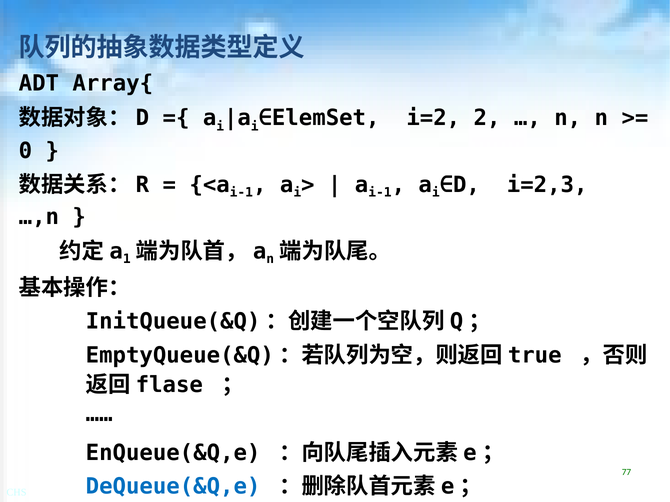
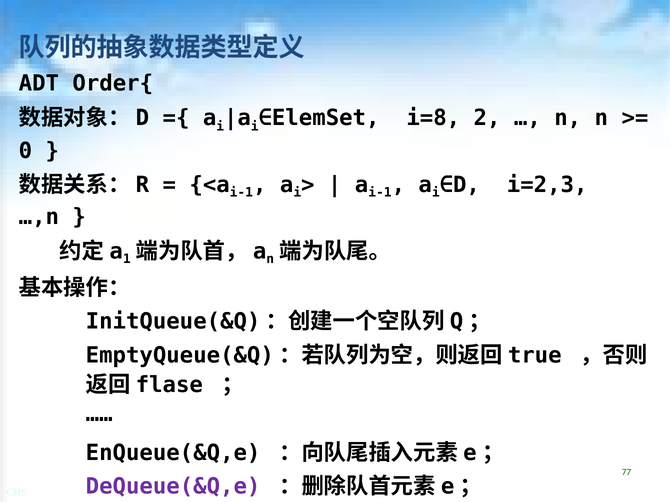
Array{: Array{ -> Order{ (113, 84)
i=2: i=2 -> i=8 (433, 118)
DeQueue(&Q,e colour: blue -> purple (173, 487)
